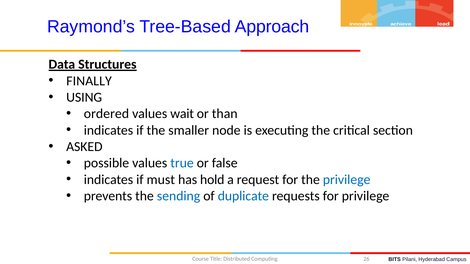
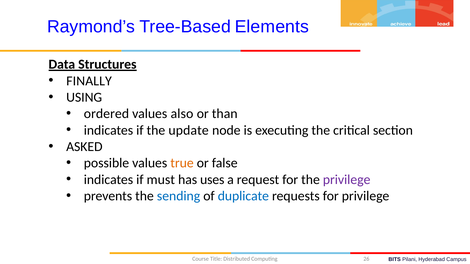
Approach: Approach -> Elements (272, 27)
wait: wait -> also (182, 114)
smaller: smaller -> update (189, 130)
true colour: blue -> orange (182, 163)
hold: hold -> uses (212, 180)
privilege colour: blue -> purple (347, 180)
